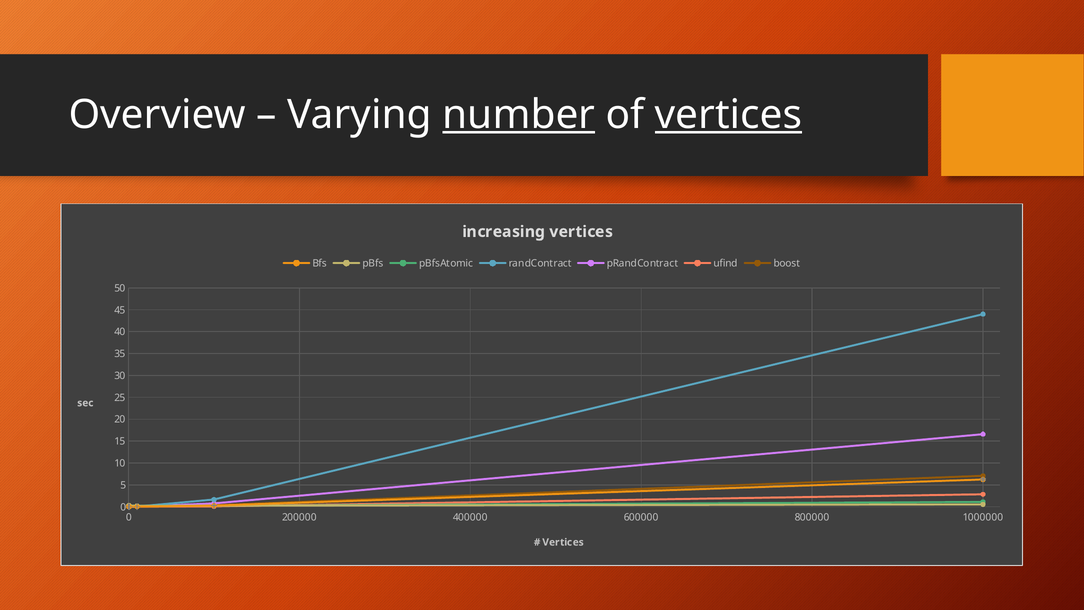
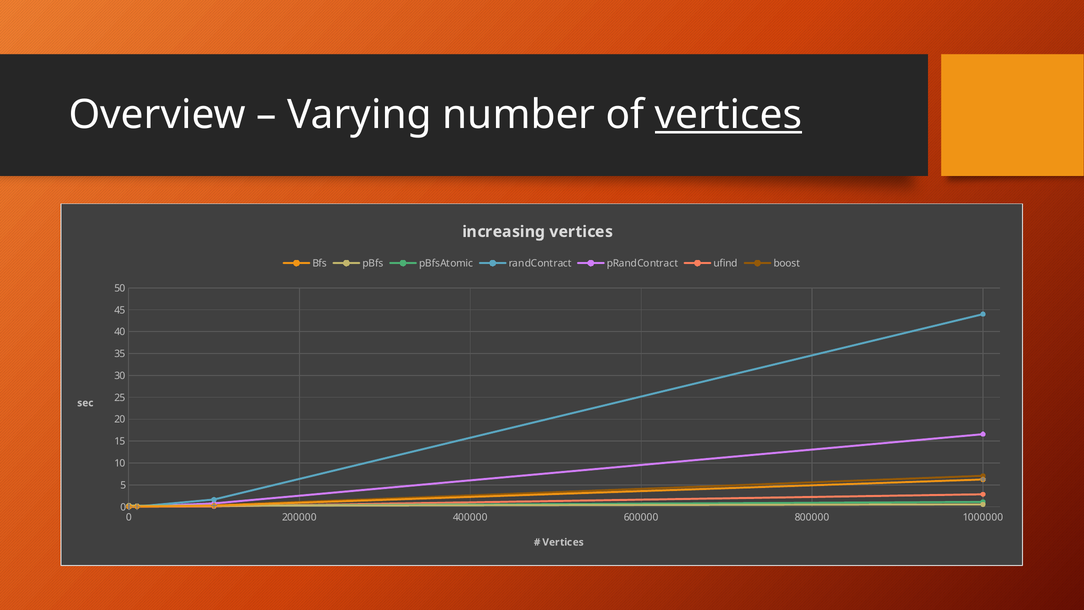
number underline: present -> none (519, 115)
